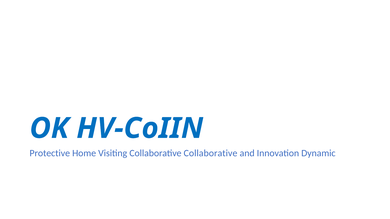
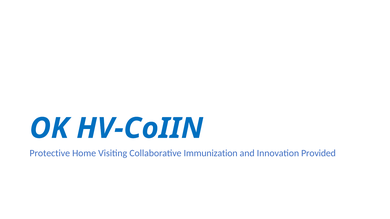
Collaborative: Collaborative -> Immunization (211, 153)
Dynamic: Dynamic -> Provided (318, 153)
